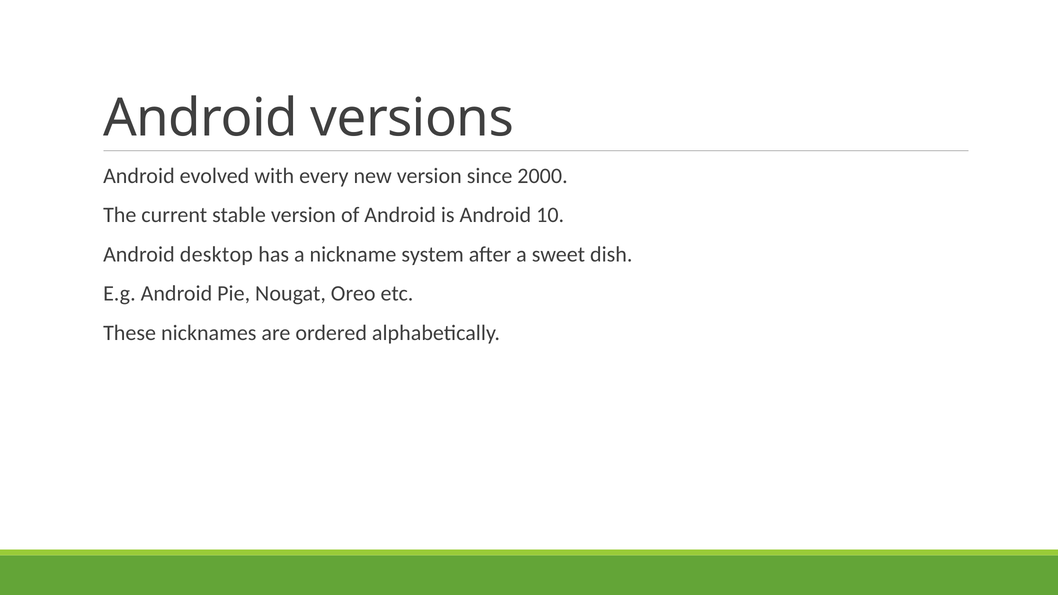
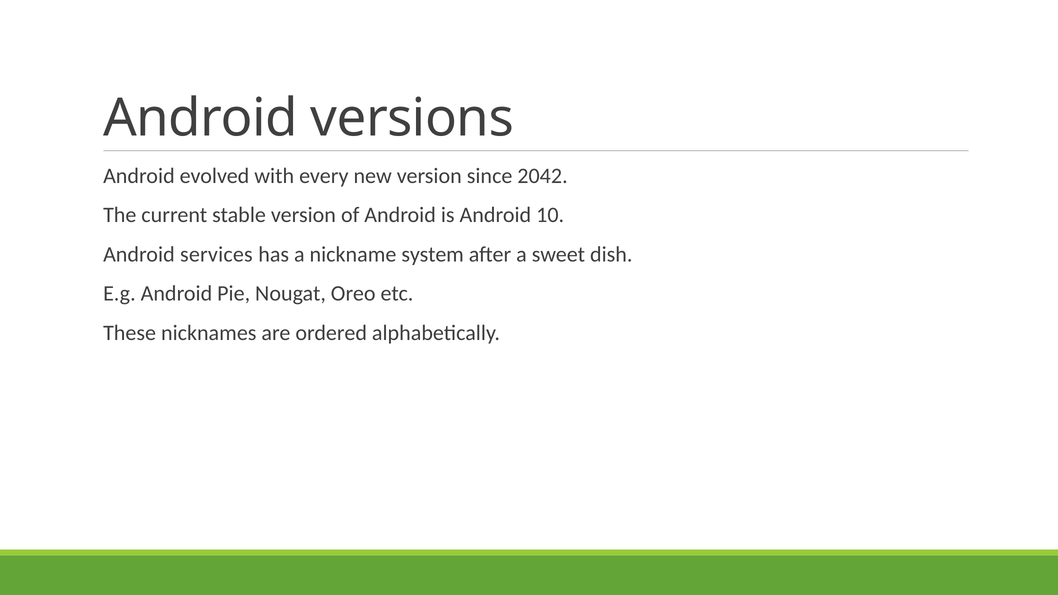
2000: 2000 -> 2042 (543, 176)
desktop: desktop -> services (216, 254)
